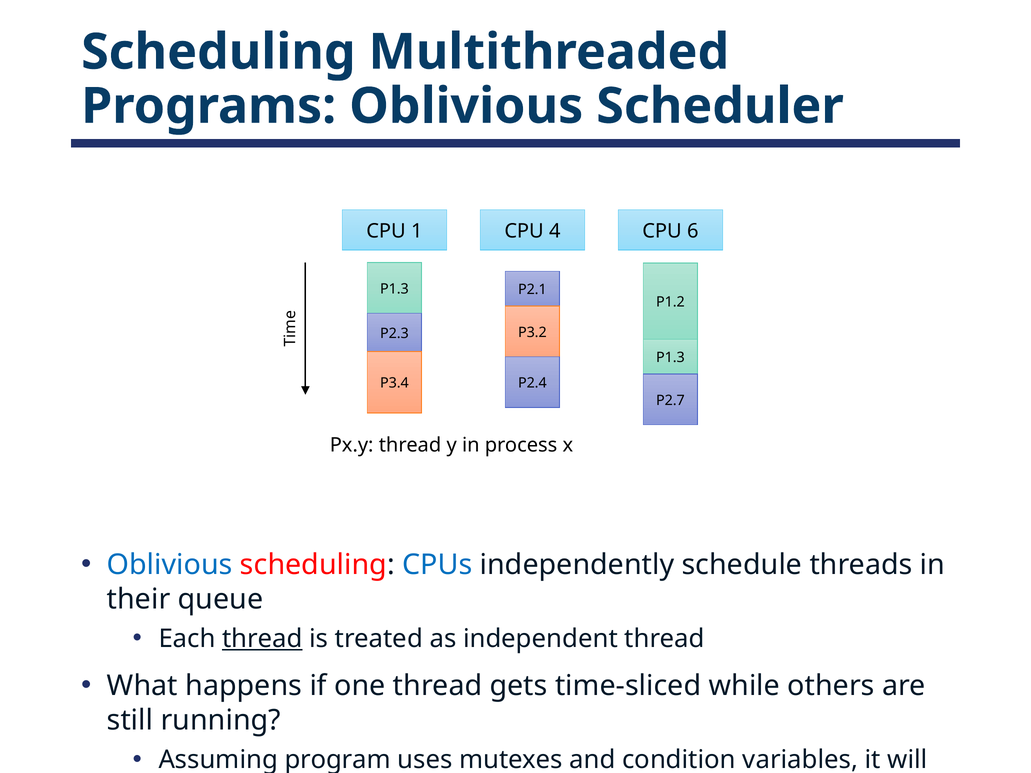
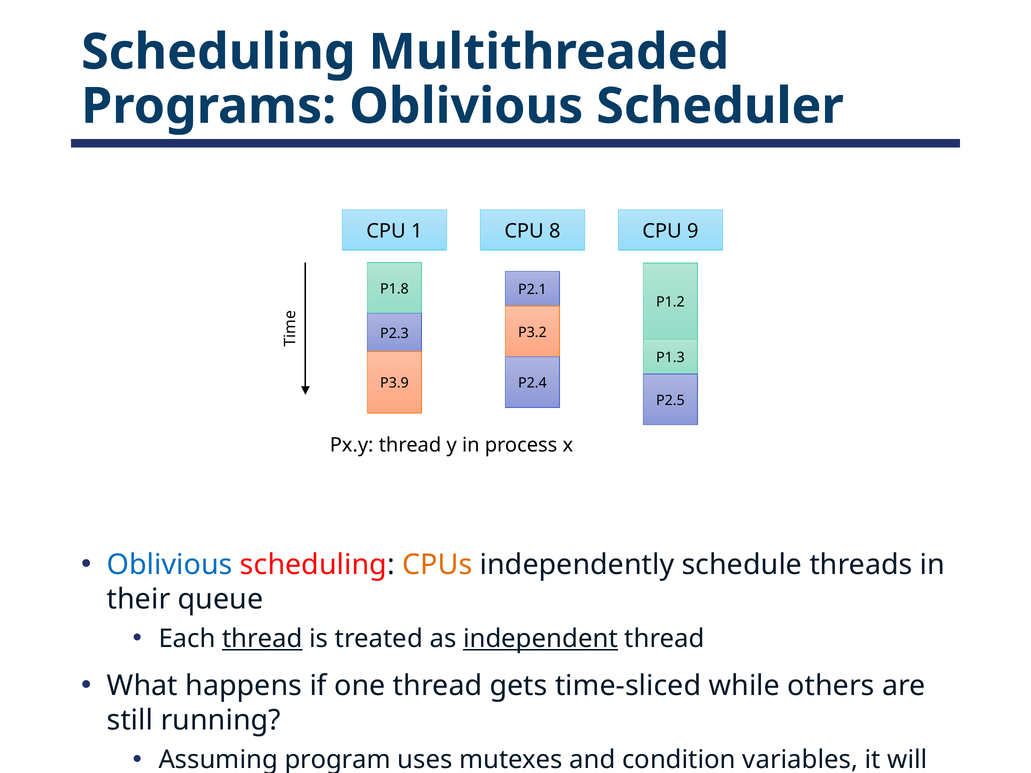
4: 4 -> 8 (555, 231)
6: 6 -> 9 (693, 231)
P1.3: P1.3 -> P1.8 (394, 289)
P3.4: P3.4 -> P3.9 (394, 383)
P2.7: P2.7 -> P2.5 (670, 400)
CPUs colour: blue -> orange (437, 565)
independent underline: none -> present (540, 639)
